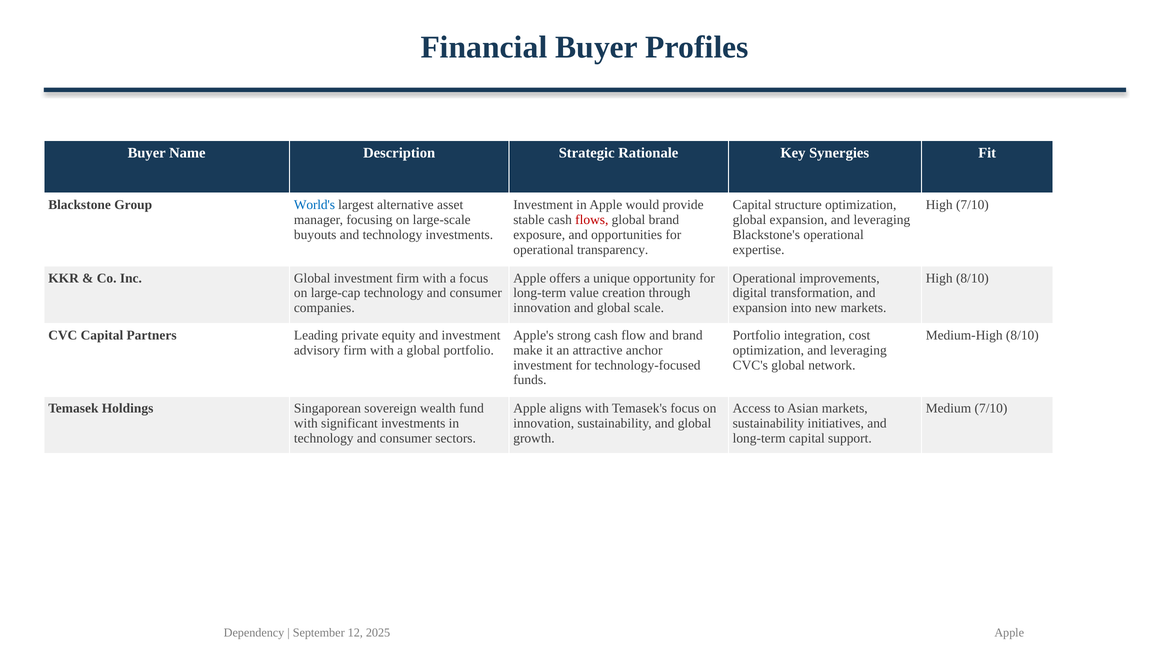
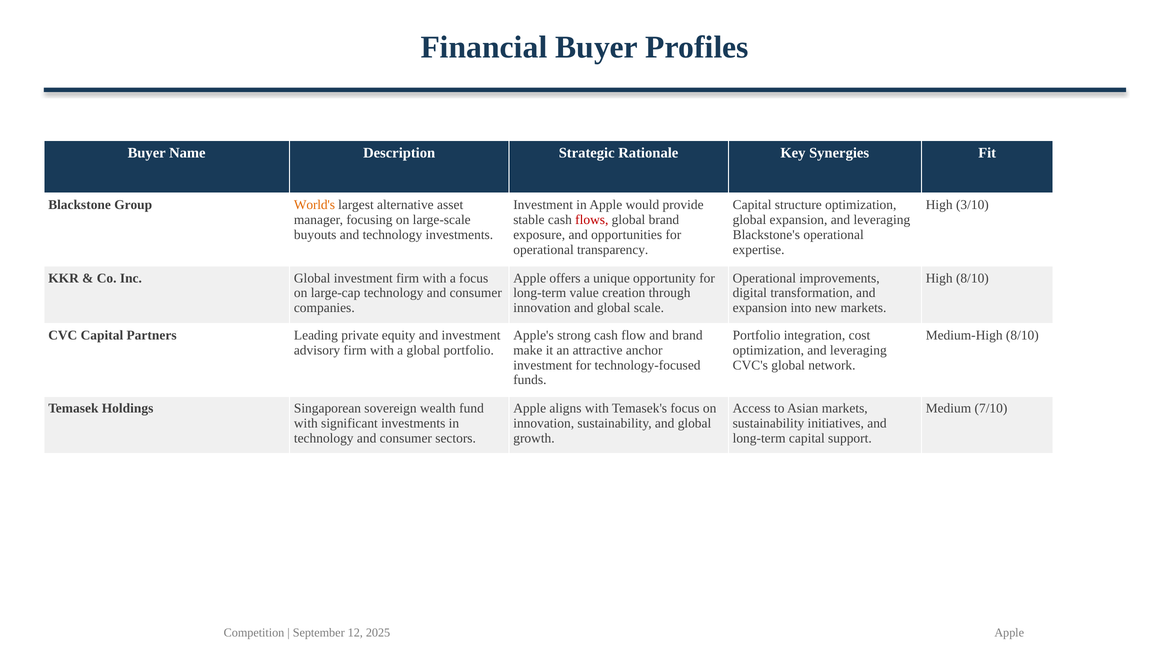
World's colour: blue -> orange (314, 205)
High 7/10: 7/10 -> 3/10 (972, 205)
Dependency: Dependency -> Competition (254, 633)
